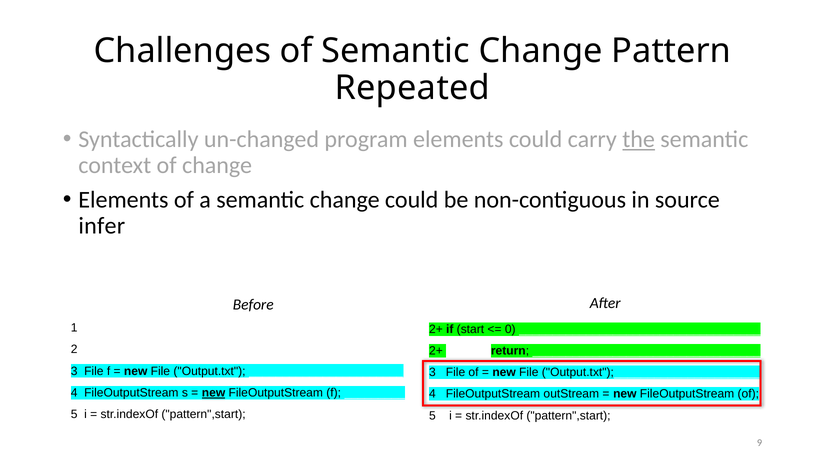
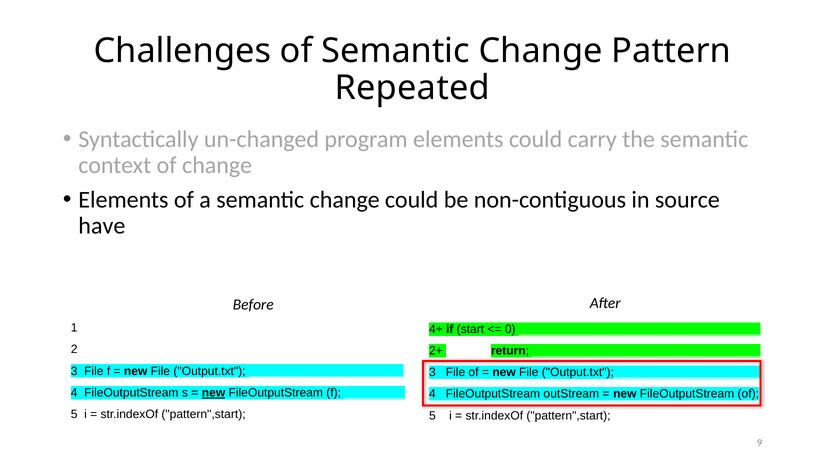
the underline: present -> none (639, 139)
infer: infer -> have (102, 226)
2+: 2+ -> 4+ (436, 329)
